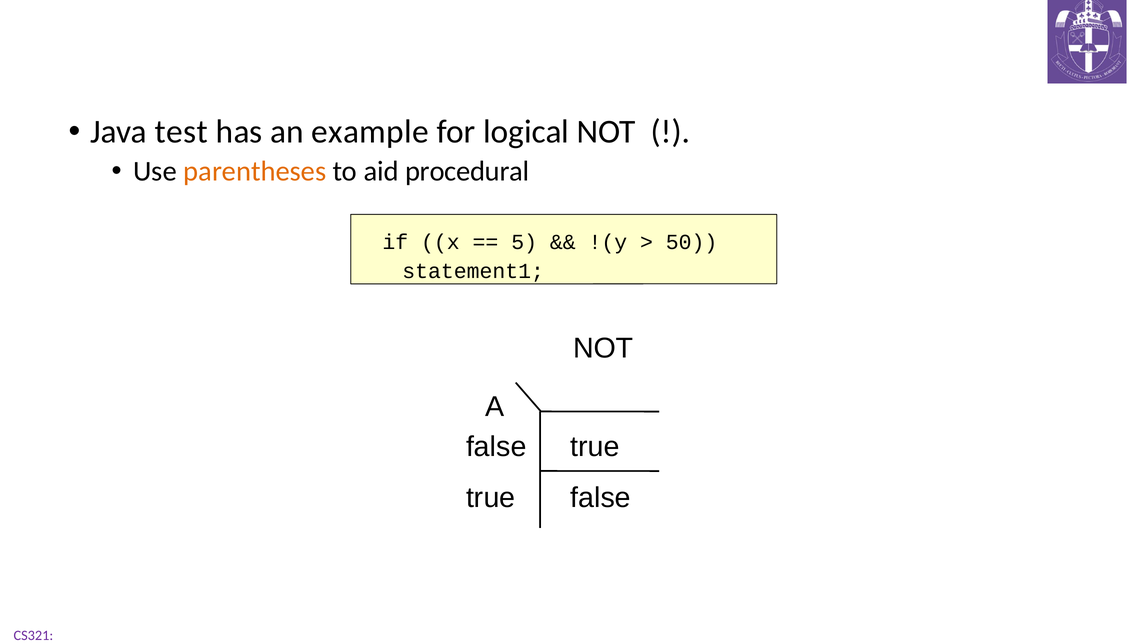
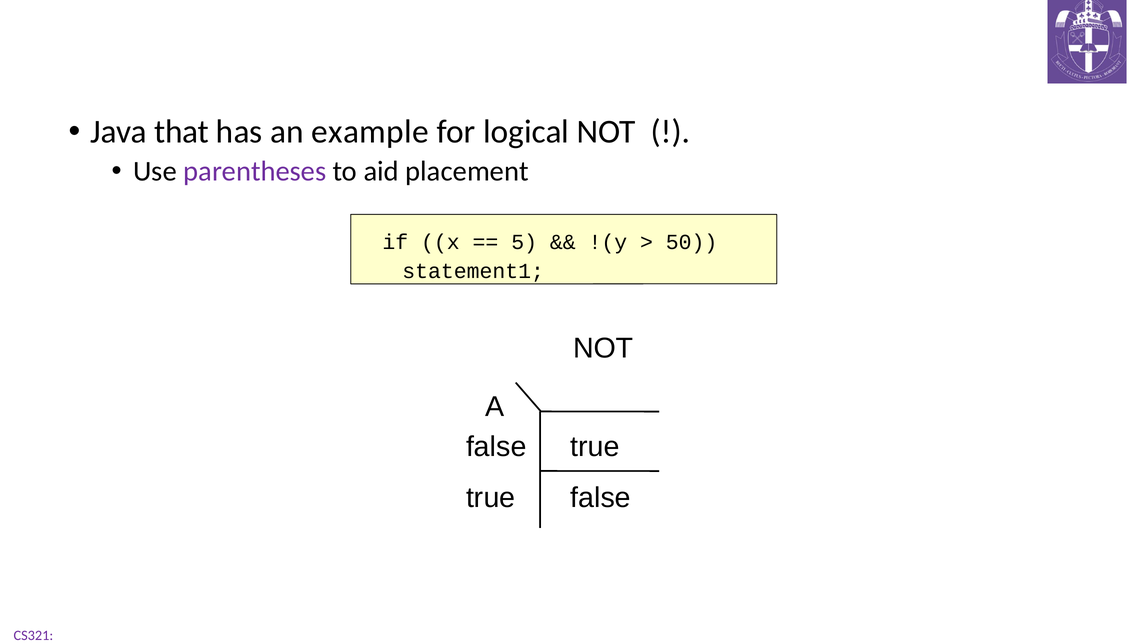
test: test -> that (182, 132)
parentheses colour: orange -> purple (255, 171)
procedural: procedural -> placement (467, 171)
